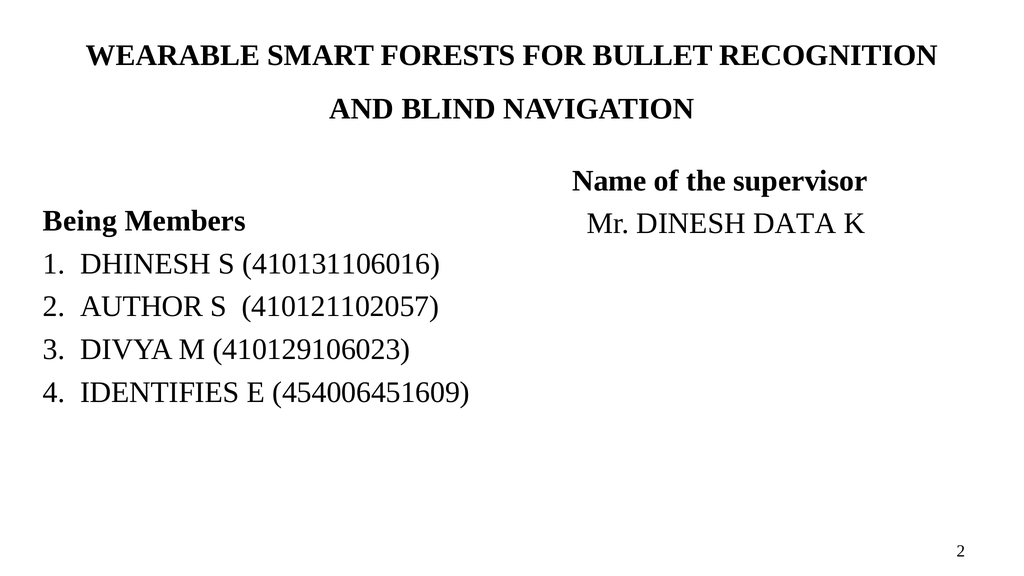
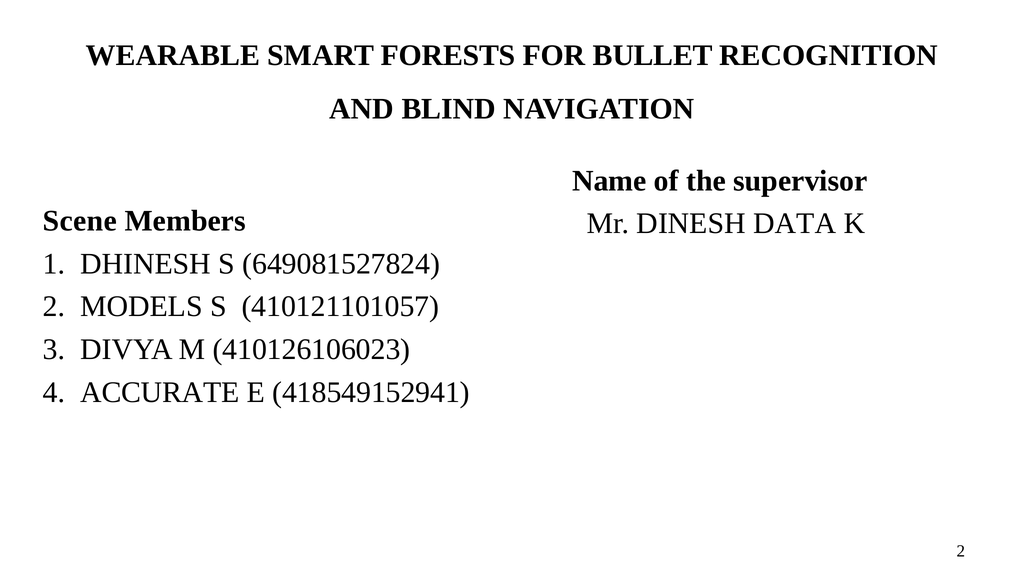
Being: Being -> Scene (80, 221)
410131106016: 410131106016 -> 649081527824 (341, 264)
AUTHOR: AUTHOR -> MODELS (141, 307)
410121102057: 410121102057 -> 410121101057 (340, 307)
410129106023: 410129106023 -> 410126106023 (311, 350)
IDENTIFIES: IDENTIFIES -> ACCURATE (160, 392)
454006451609: 454006451609 -> 418549152941 (371, 392)
